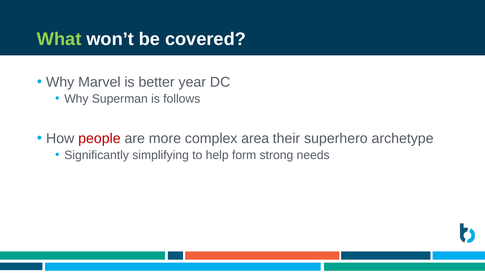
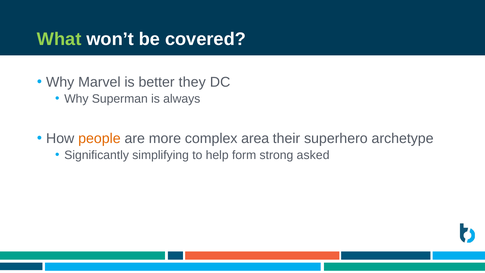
year: year -> they (192, 82)
follows: follows -> always (182, 99)
people colour: red -> orange (99, 138)
needs: needs -> asked (313, 155)
